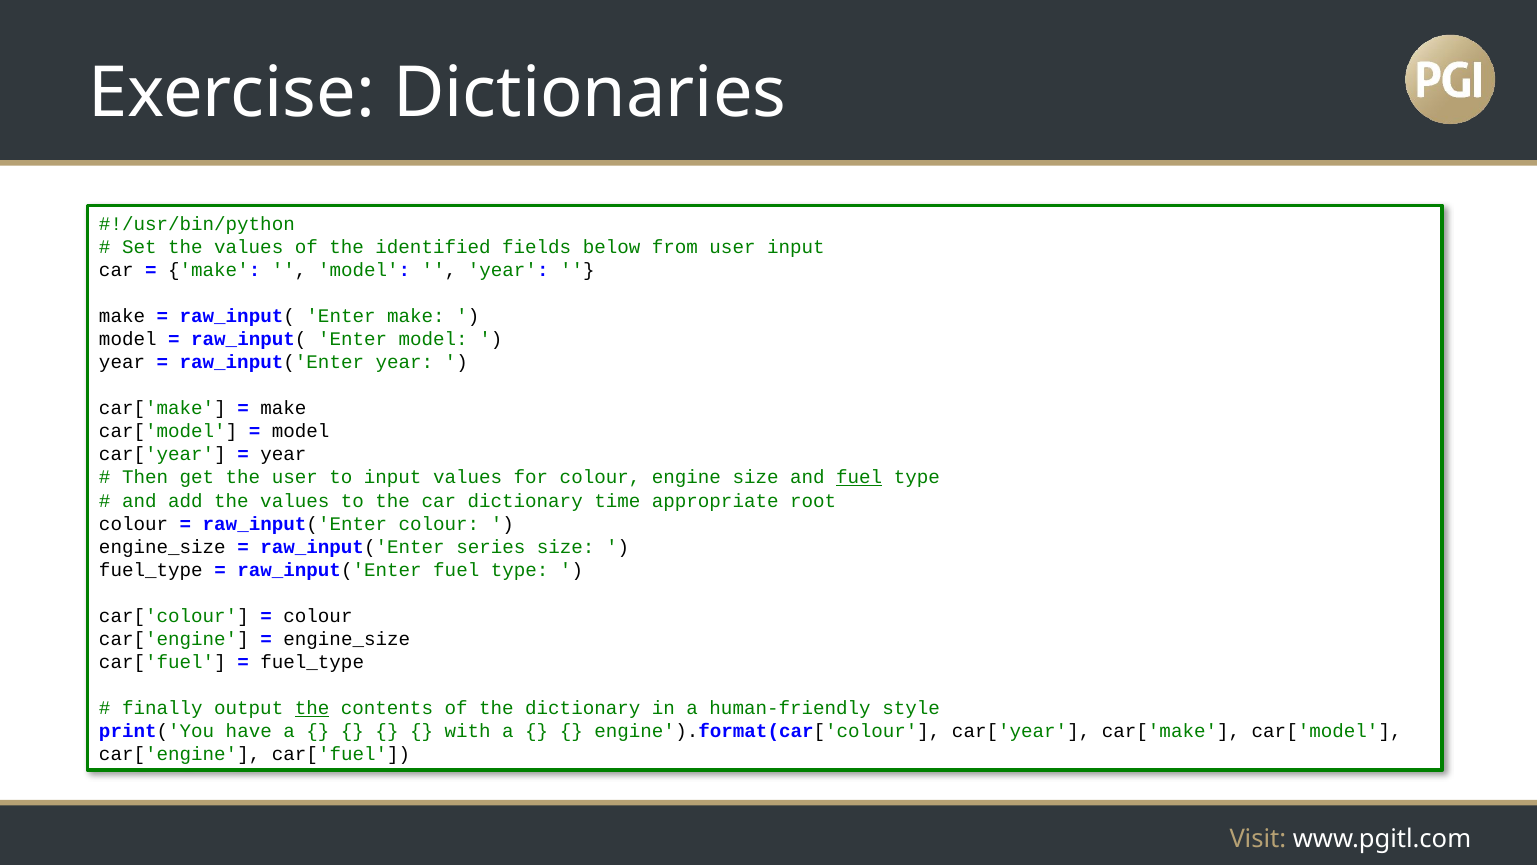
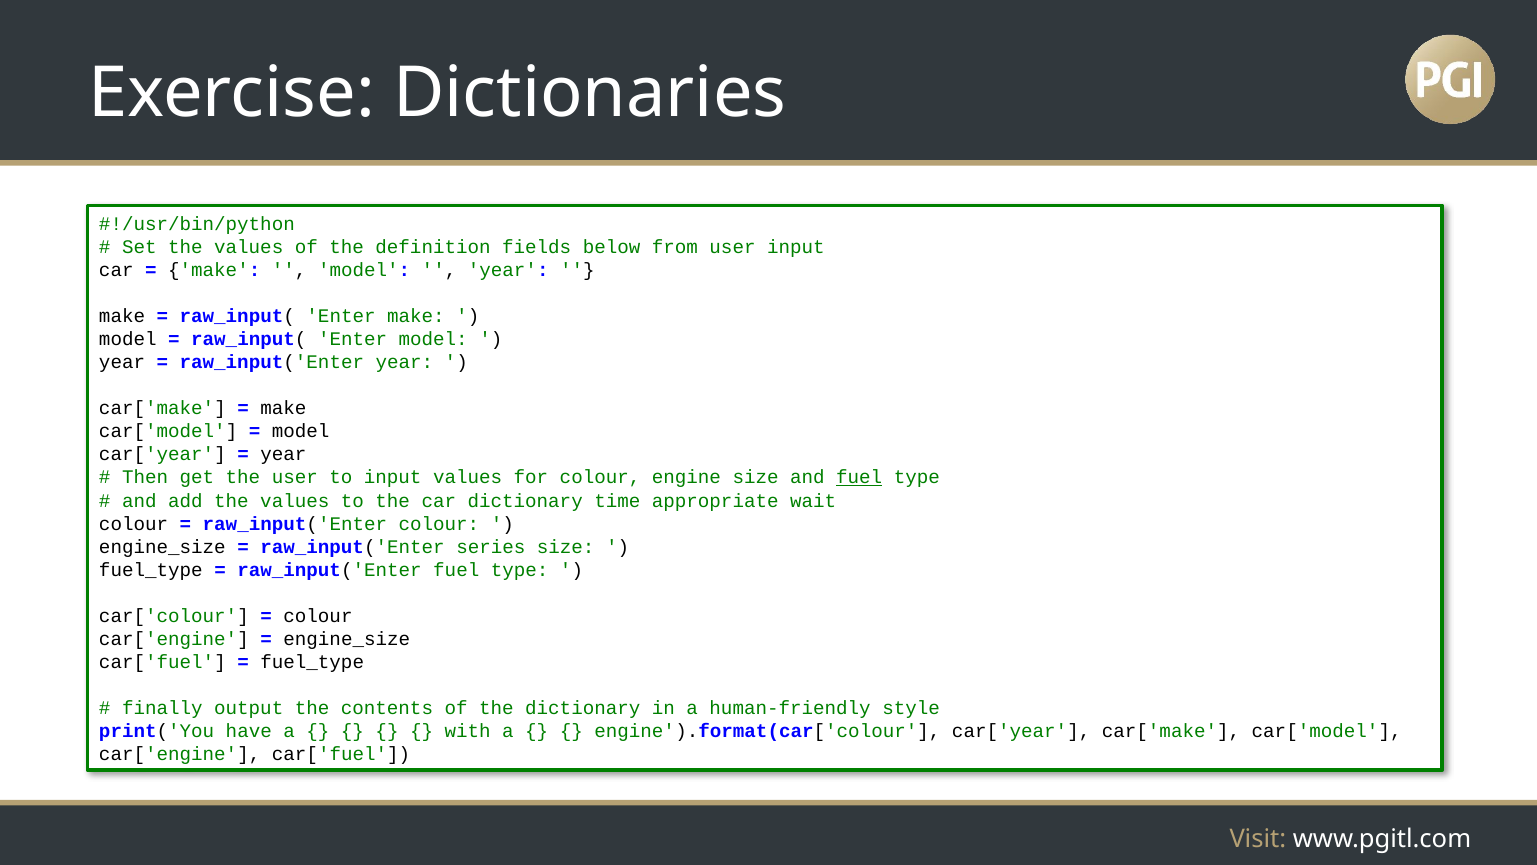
identified: identified -> definition (433, 247)
root: root -> wait (813, 500)
the underline: present -> none (312, 708)
